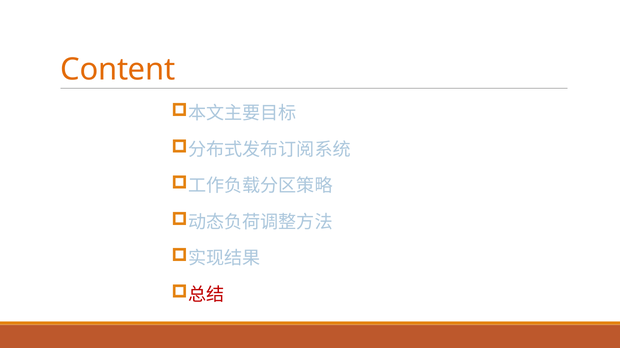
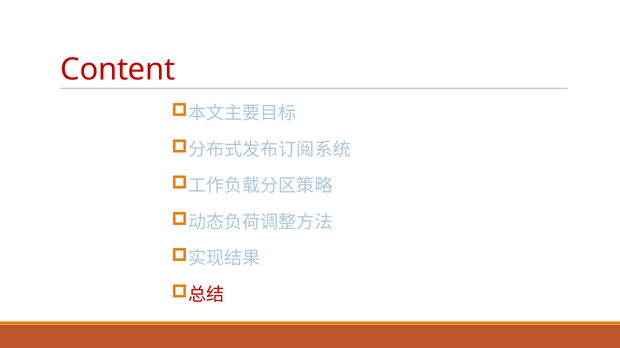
Content colour: orange -> red (118, 69)
